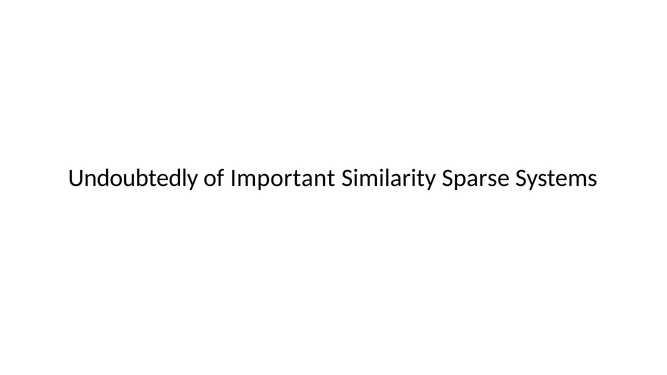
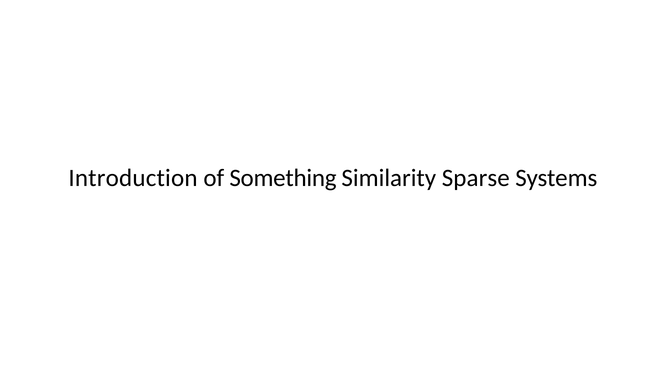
Undoubtedly: Undoubtedly -> Introduction (133, 178)
Important: Important -> Something (283, 178)
